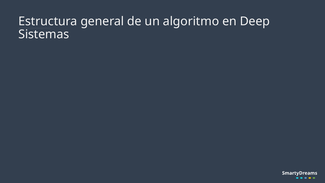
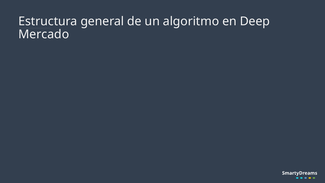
Sistemas: Sistemas -> Mercado (44, 34)
